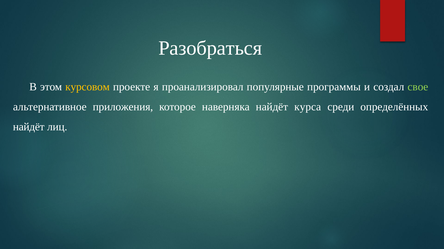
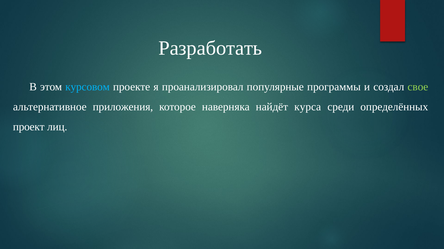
Разобраться: Разобраться -> Разработать (210, 48)
курсовом colour: yellow -> light blue (88, 87)
найдёт: найдёт -> проект (29, 127)
